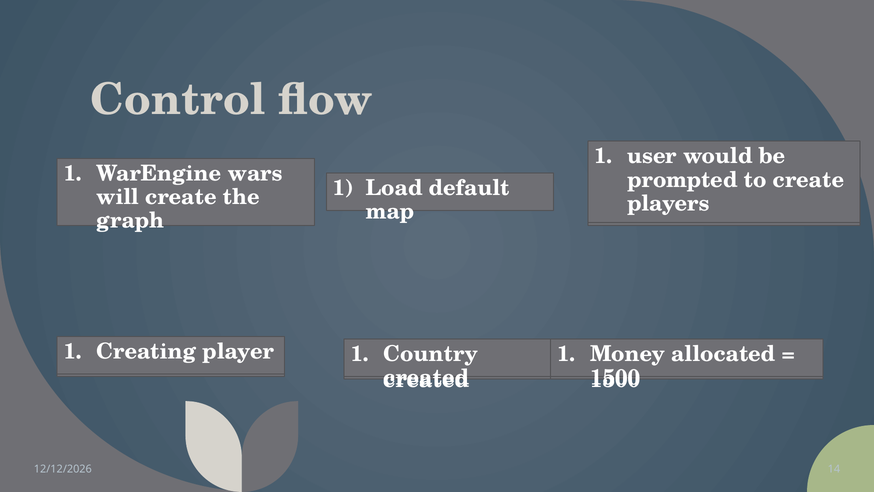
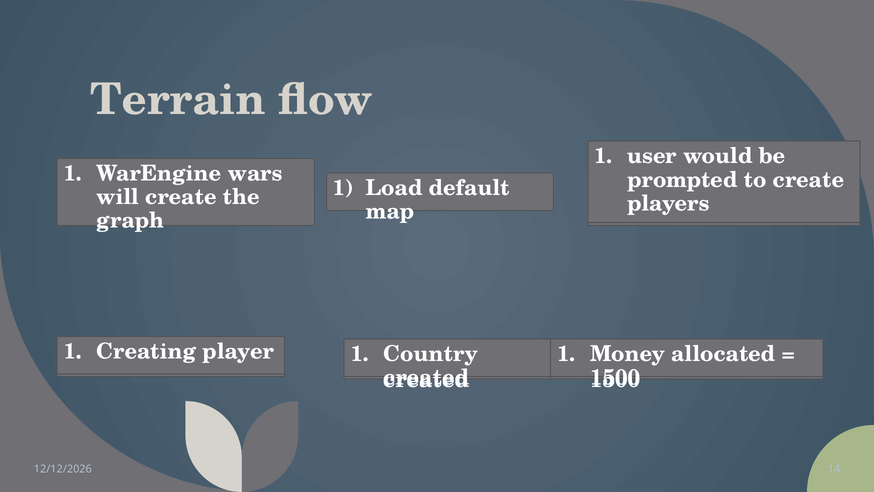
Control: Control -> Terrain (178, 100)
